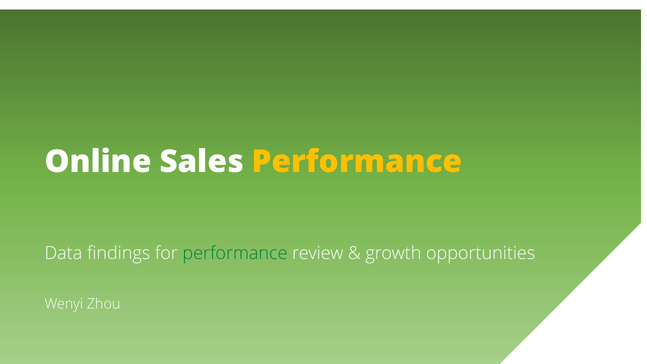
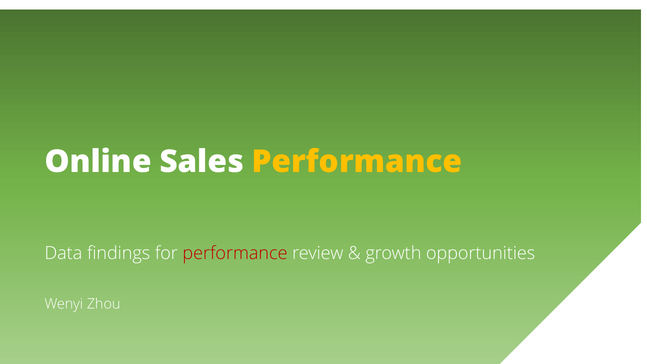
performance colour: green -> red (235, 253)
